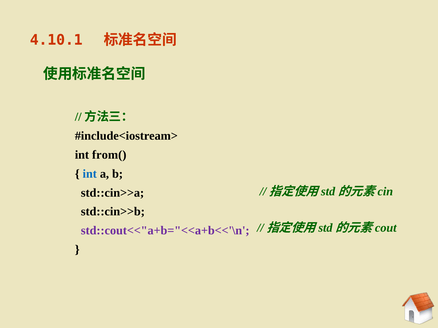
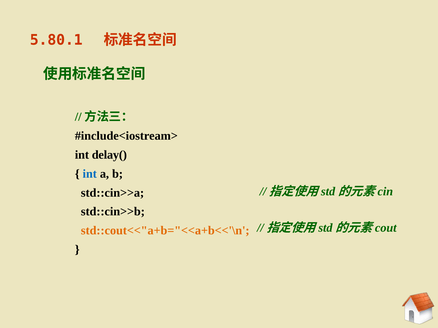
4.10.1: 4.10.1 -> 5.80.1 (56, 40)
from(: from( -> delay( (109, 155)
std::cout<<"a+b="<<a+b<<'\n colour: purple -> orange (165, 231)
